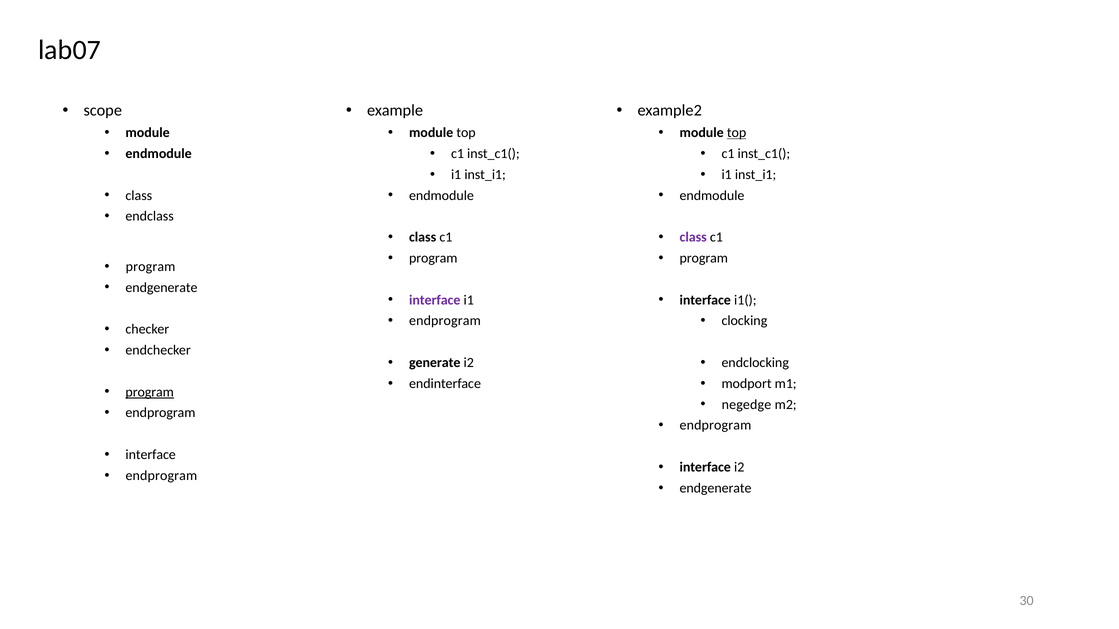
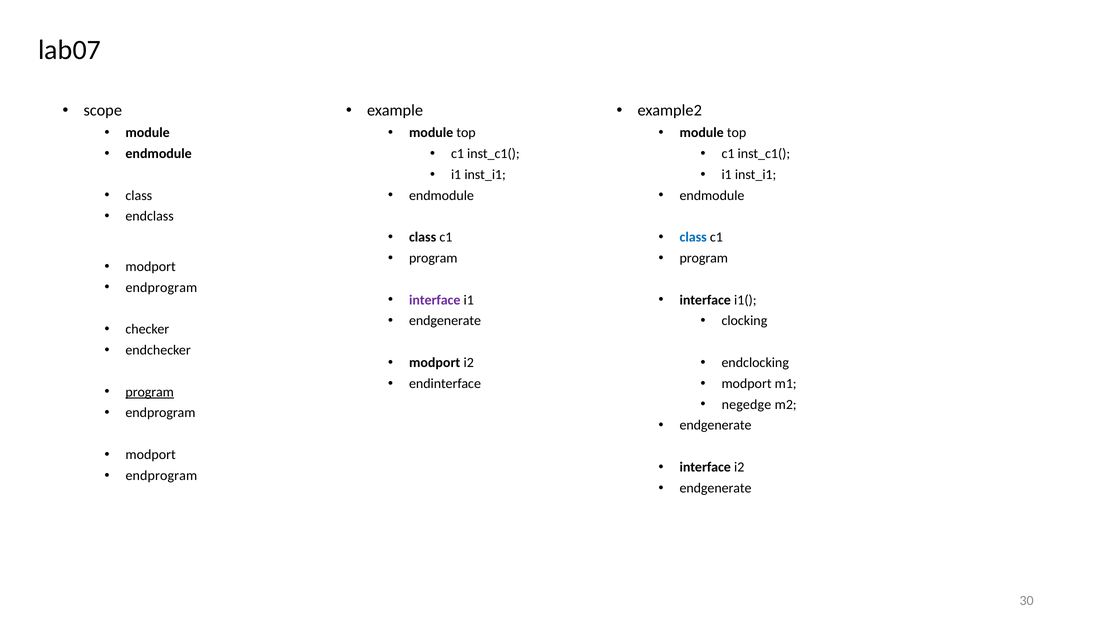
top underline: present -> none (737, 133)
class colour: purple -> blue (693, 237)
program: program -> modport (151, 267)
endgenerate: endgenerate -> endprogram (161, 288)
endprogram: endprogram -> endgenerate (445, 321)
generate: generate -> modport (435, 363)
endprogram: endprogram -> endgenerate (716, 426)
interface: interface -> modport (151, 455)
